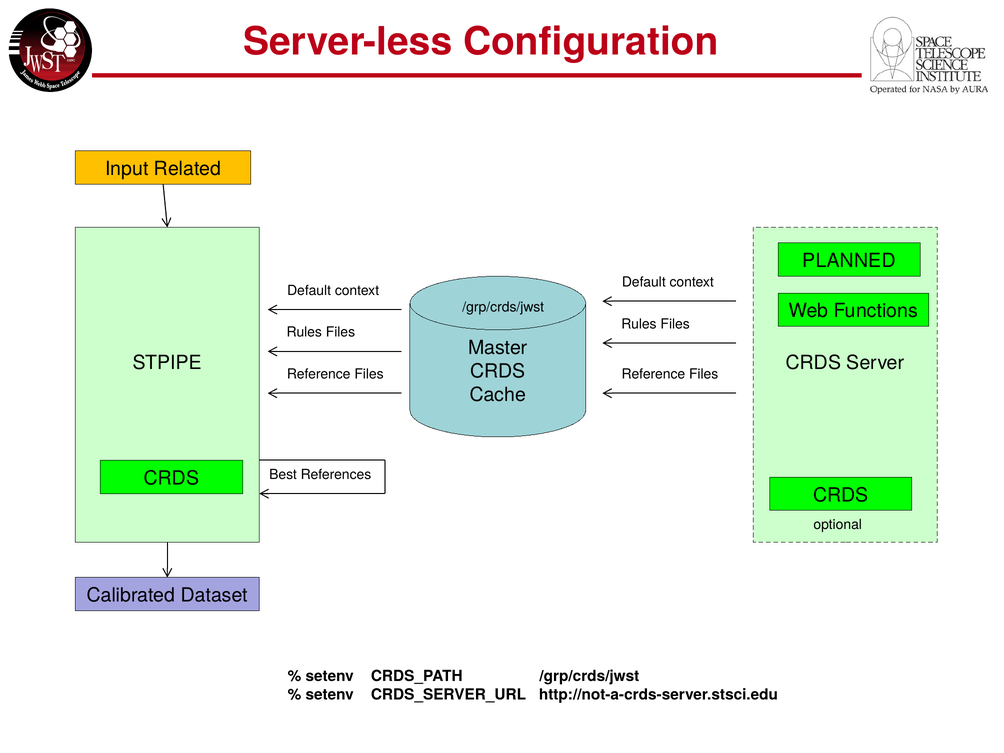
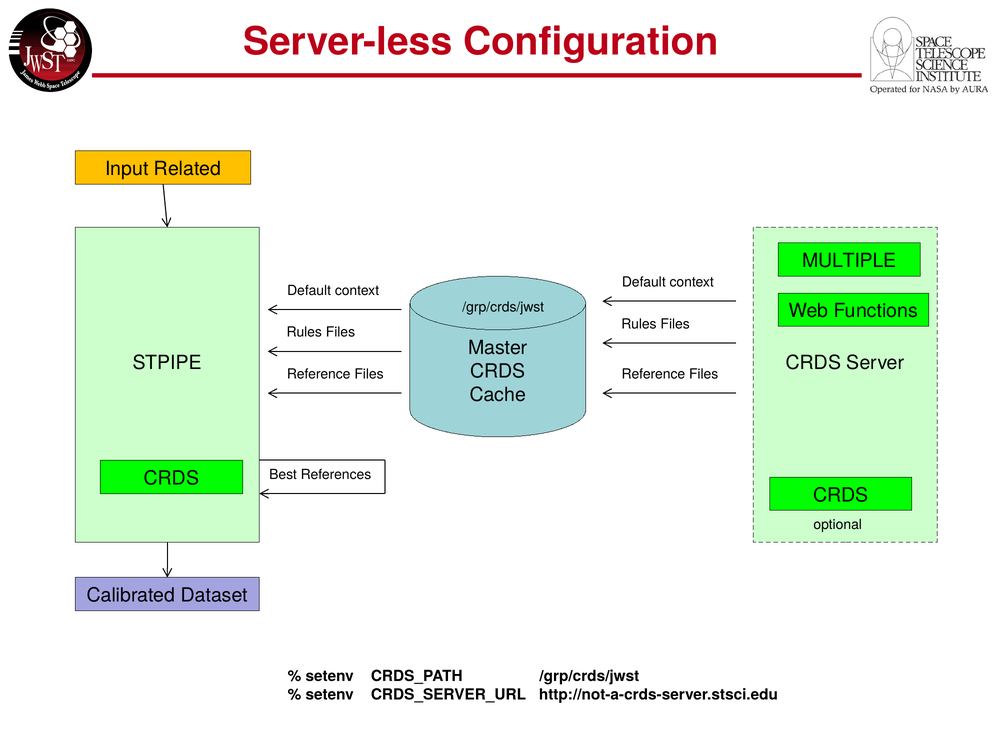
PLANNED: PLANNED -> MULTIPLE (849, 261)
